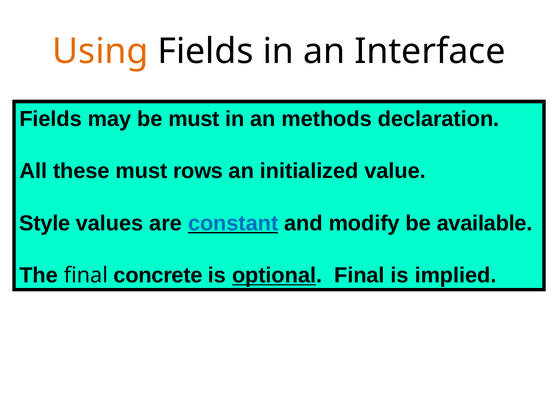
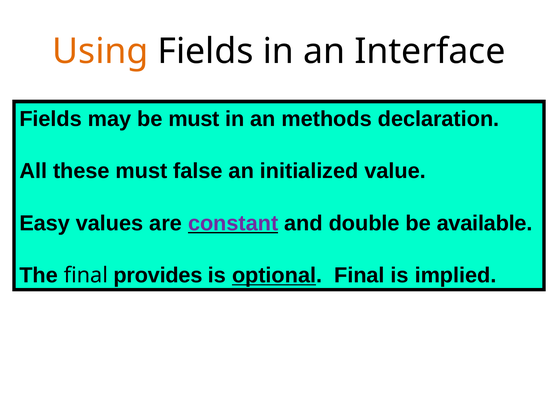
rows: rows -> false (198, 171)
Style: Style -> Easy (45, 223)
constant colour: blue -> purple (233, 223)
modify: modify -> double (364, 223)
concrete: concrete -> provides (158, 275)
